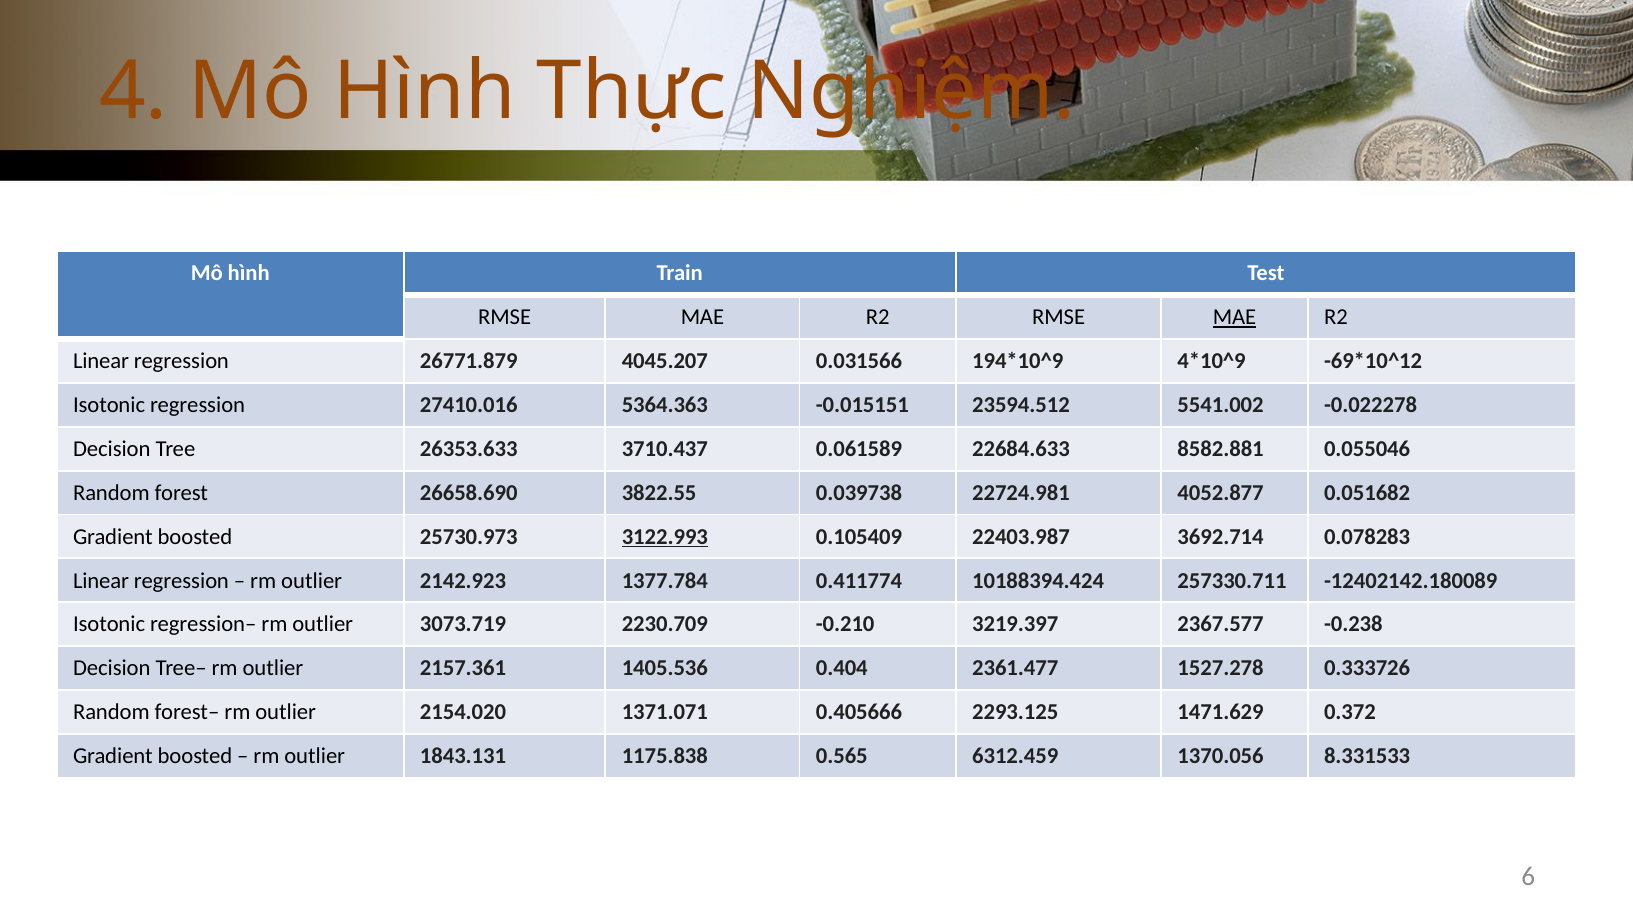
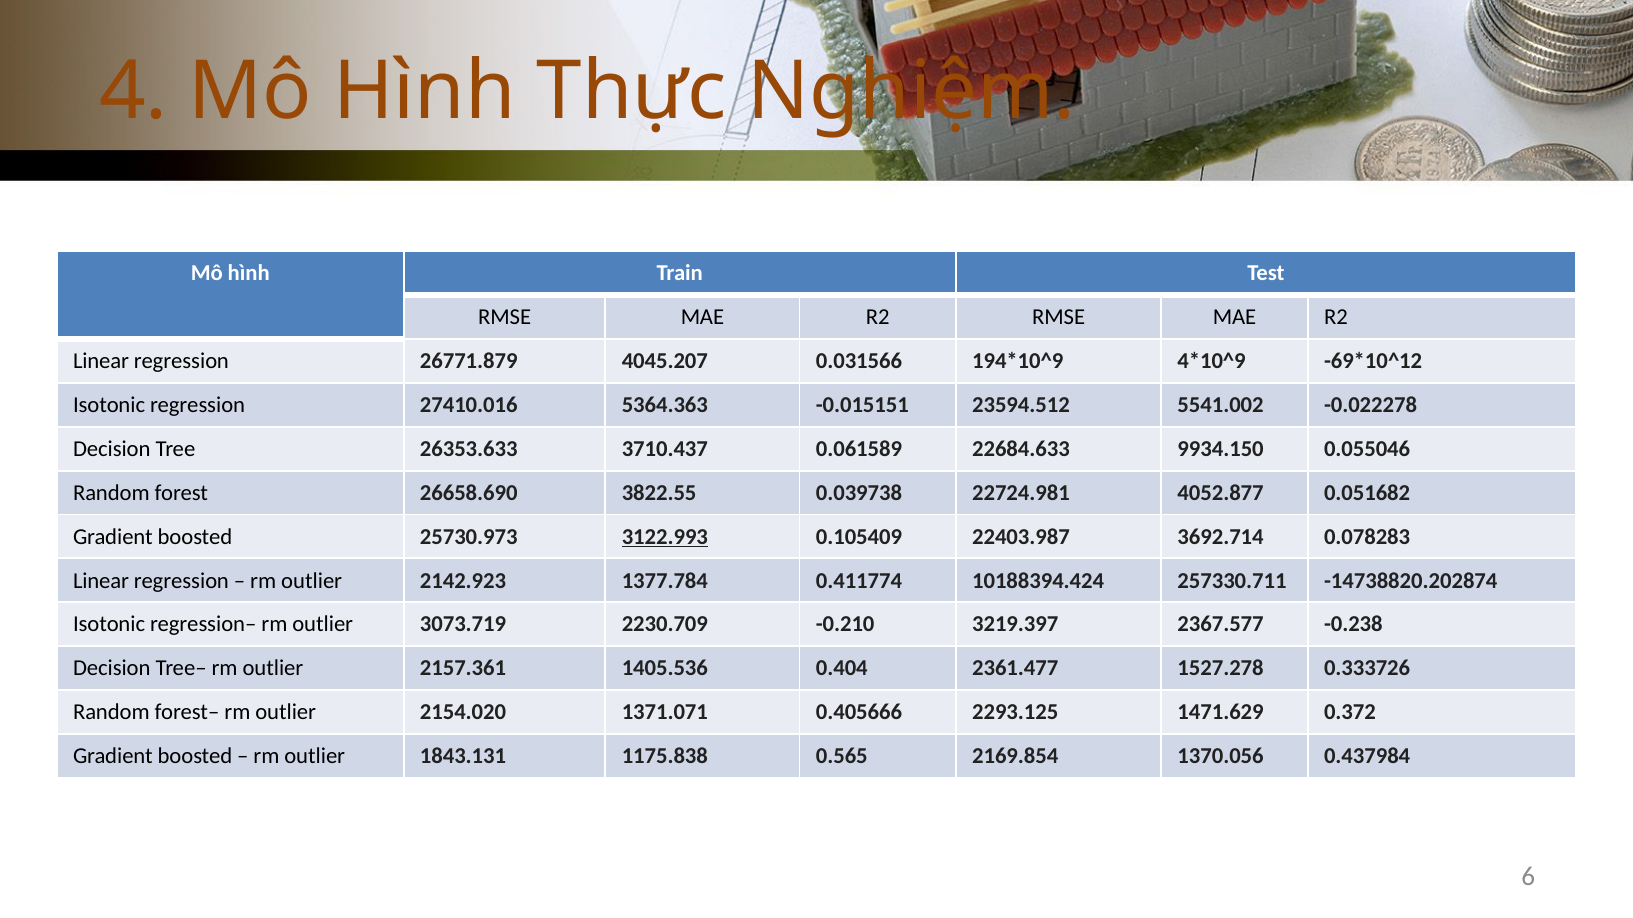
MAE underline: present -> none (1234, 317)
8582.881: 8582.881 -> 9934.150 (1221, 449)
-12402142.180089: -12402142.180089 -> -14738820.202874 (1411, 581)
6312.459: 6312.459 -> 2169.854 (1015, 757)
8.331533: 8.331533 -> 0.437984 (1367, 757)
